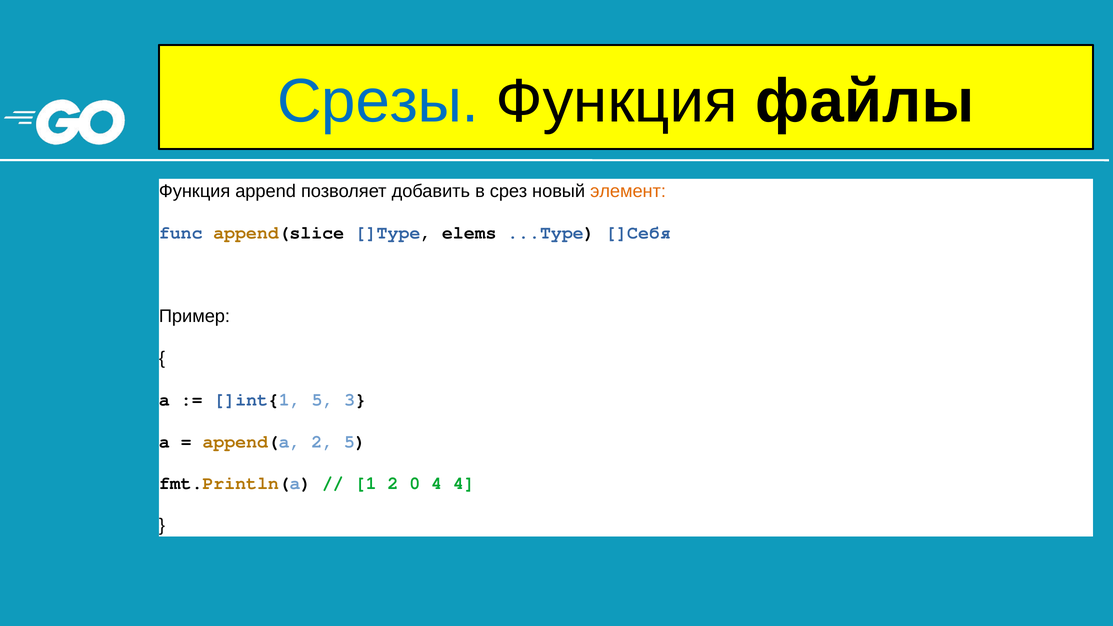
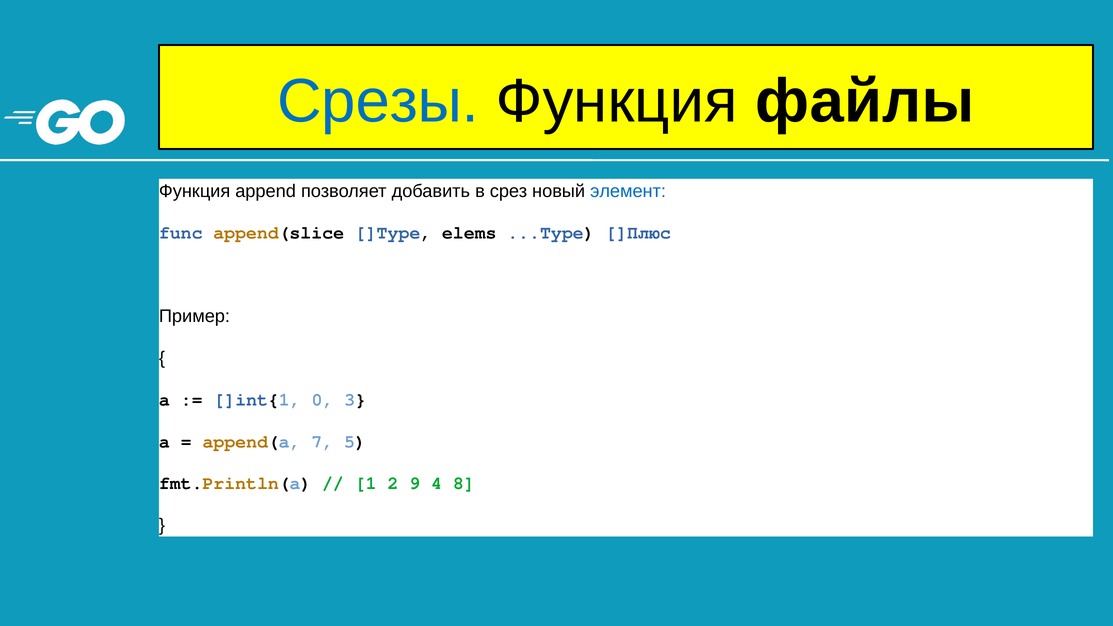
элемент colour: orange -> blue (628, 191)
]Себя: ]Себя -> ]Плюс (638, 233)
]int{1 5: 5 -> 0 (322, 400)
append(a 2: 2 -> 7 (322, 442)
0: 0 -> 9 (415, 484)
4 4: 4 -> 8 (464, 484)
